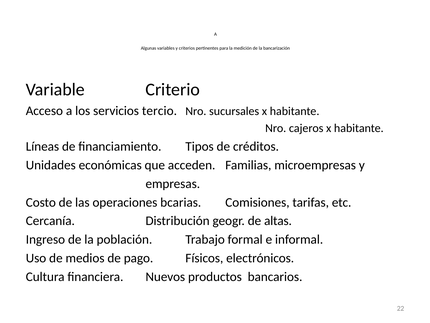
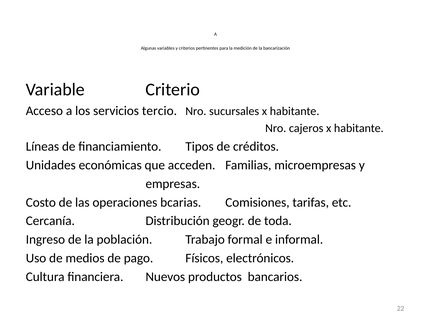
altas: altas -> toda (278, 221)
